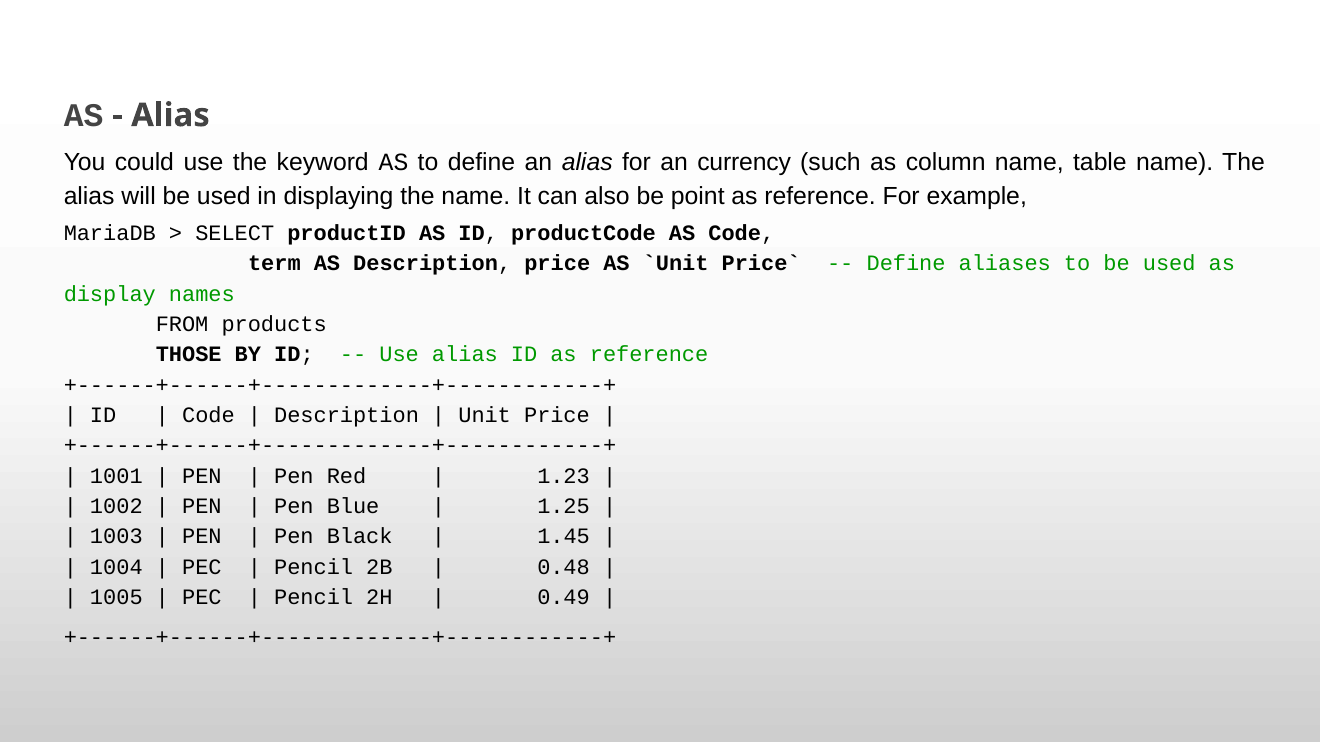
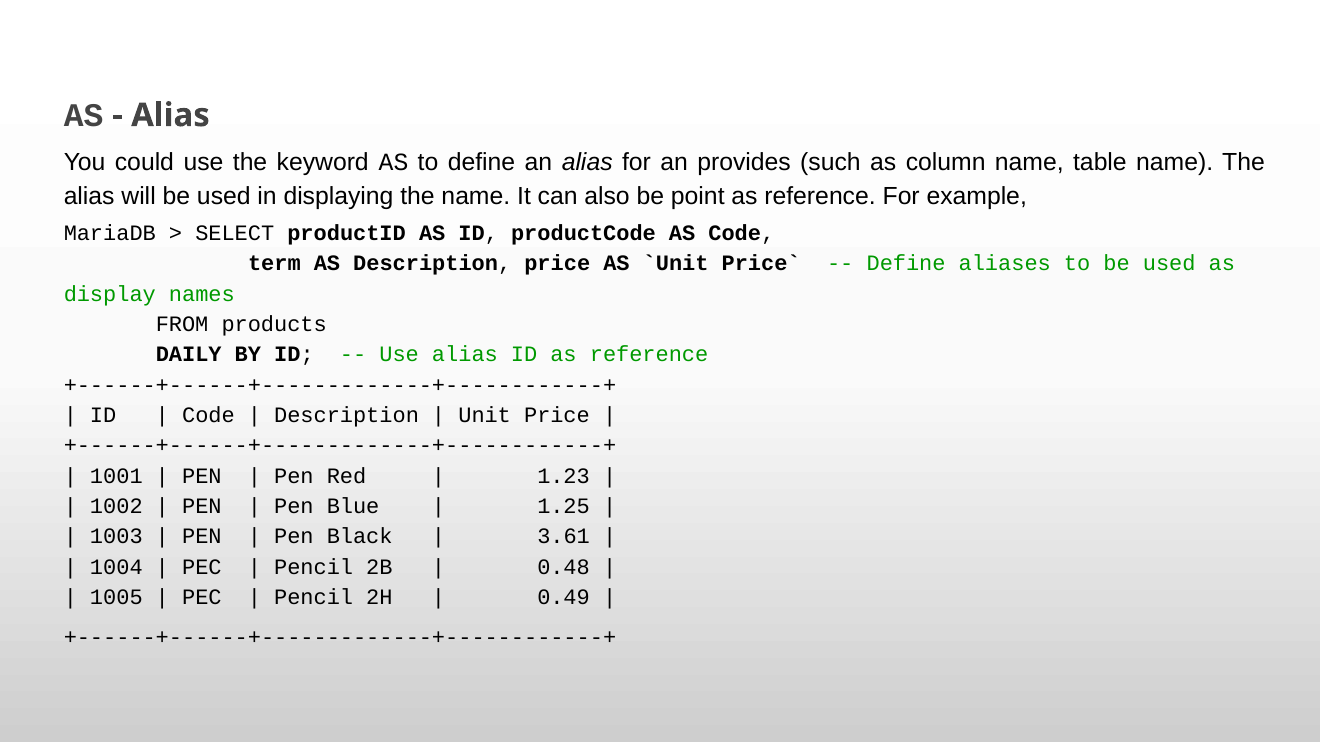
currency: currency -> provides (744, 162)
THOSE: THOSE -> DAILY (189, 355)
1.45: 1.45 -> 3.61 (564, 537)
